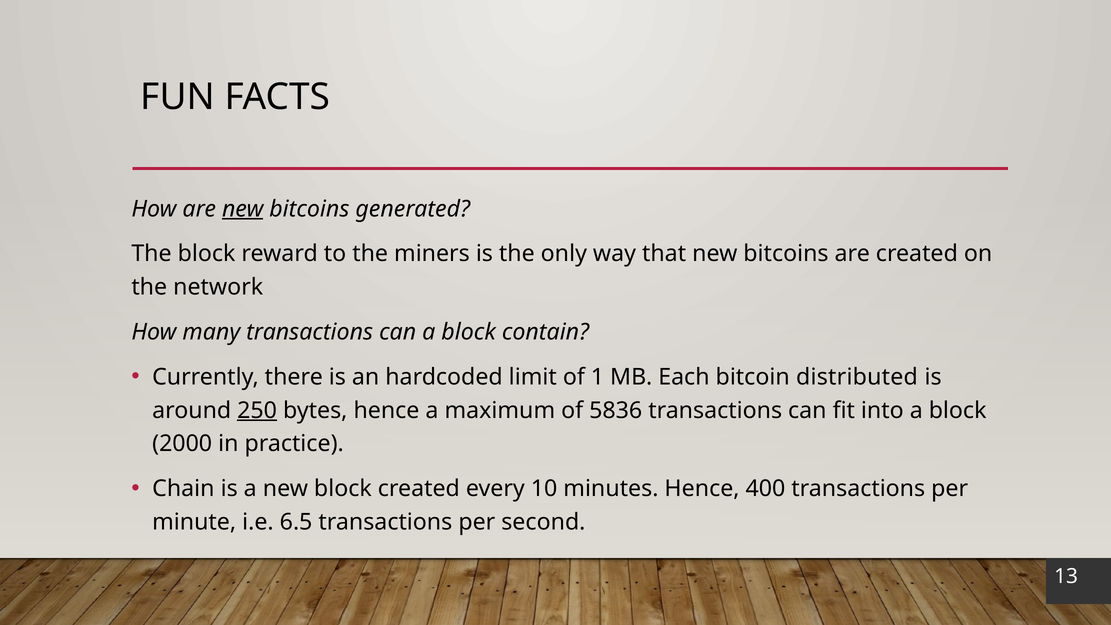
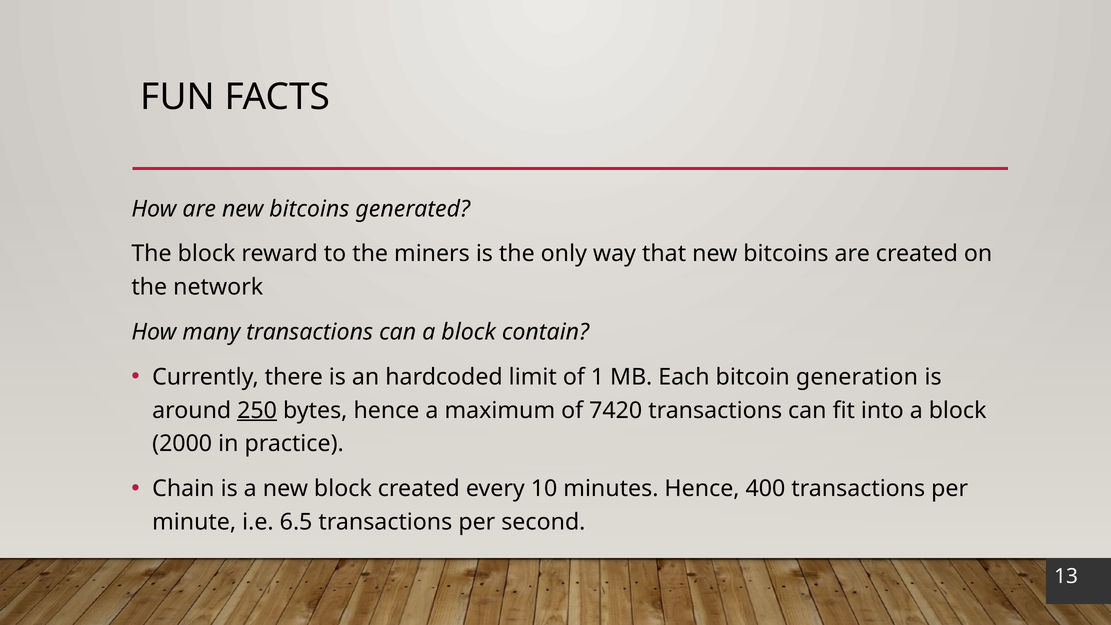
new underline: present -> none (243, 209)
distributed: distributed -> generation (857, 377)
5836: 5836 -> 7420 (616, 410)
